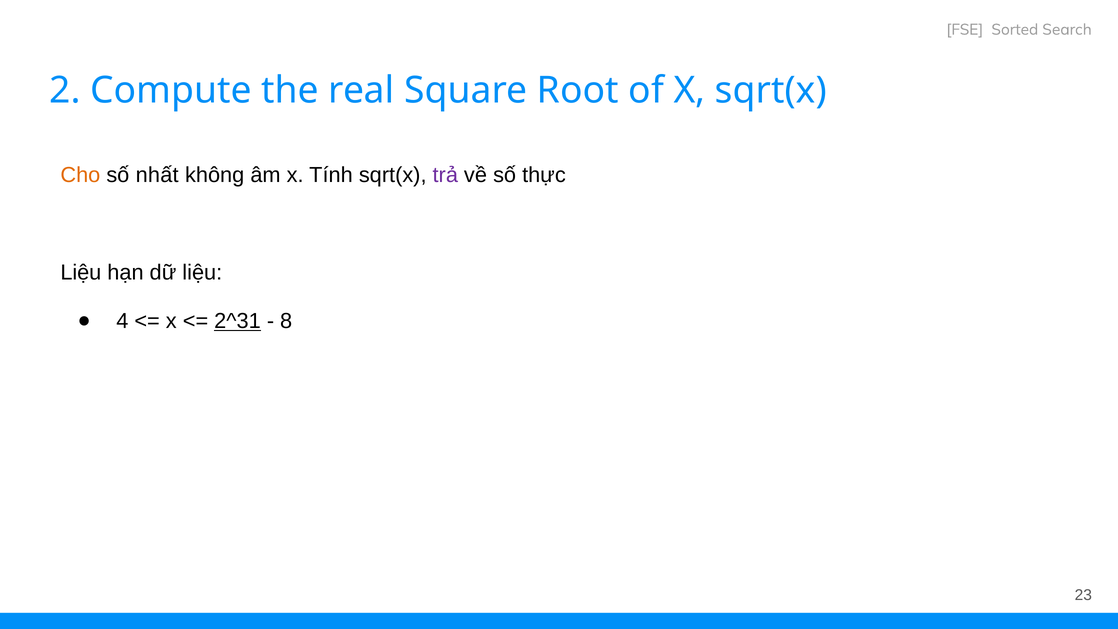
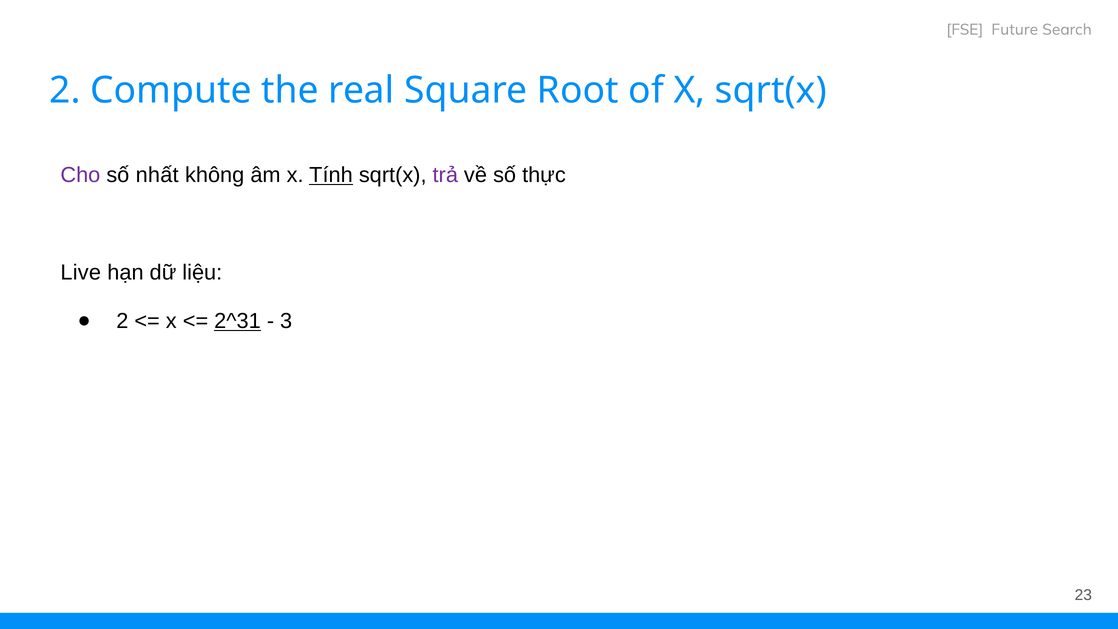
Sorted: Sorted -> Future (1015, 30)
Cho colour: orange -> purple (80, 175)
Tính underline: none -> present (331, 175)
Liệu: Liệu -> Live (81, 272)
4: 4 -> 2 (122, 321)
8: 8 -> 3 (286, 321)
